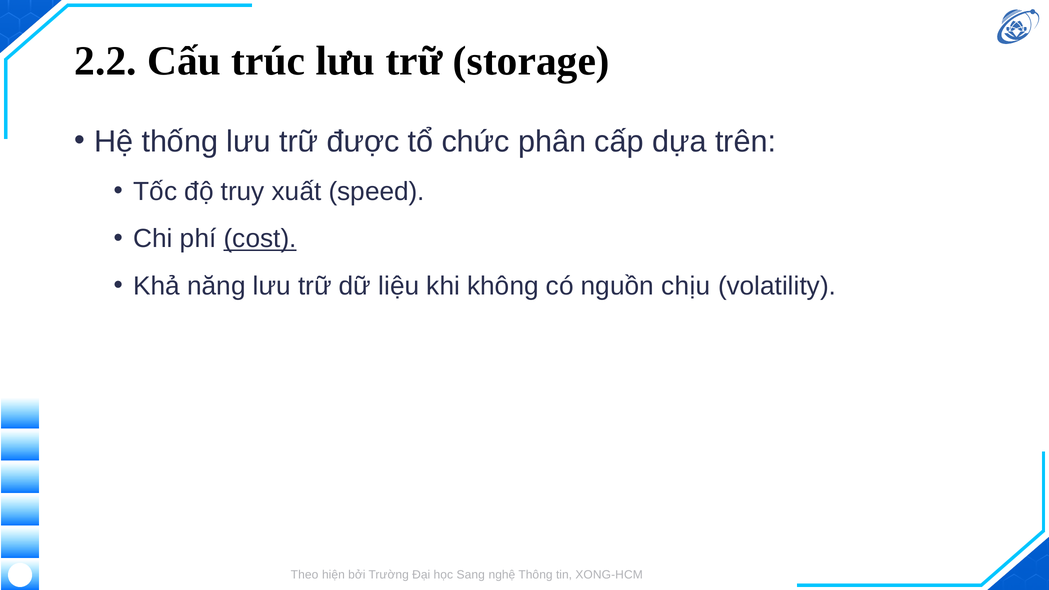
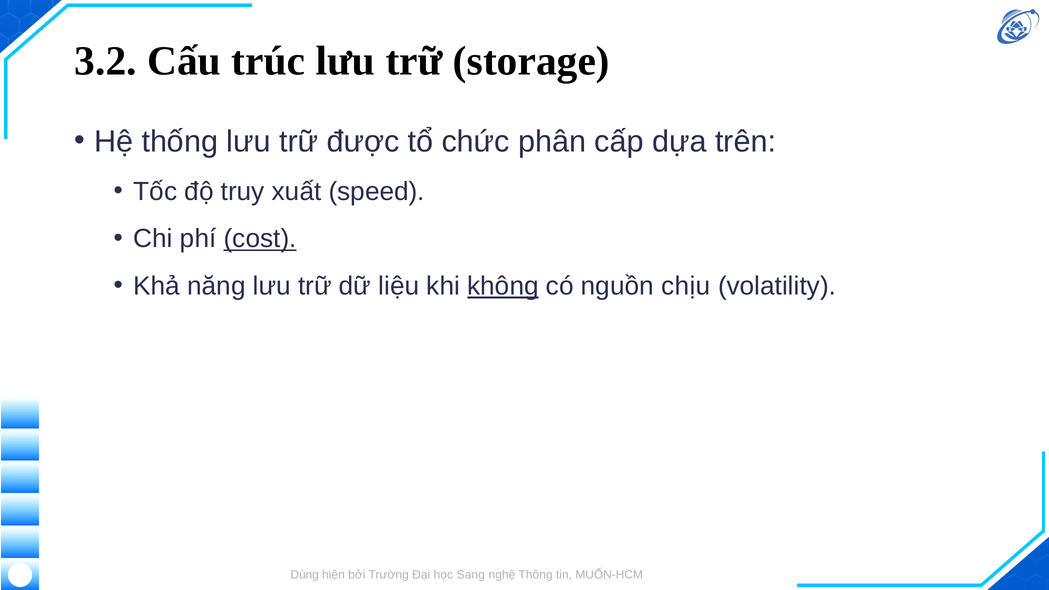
2.2: 2.2 -> 3.2 (106, 61)
không underline: none -> present (503, 286)
Theo: Theo -> Dùng (305, 575)
XONG-HCM: XONG-HCM -> MUỐN-HCM (609, 575)
